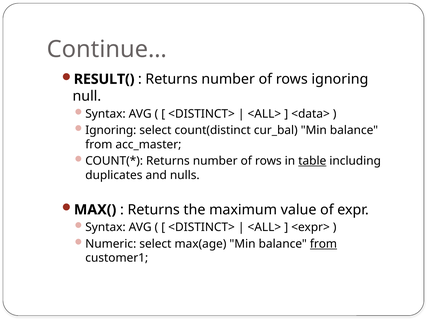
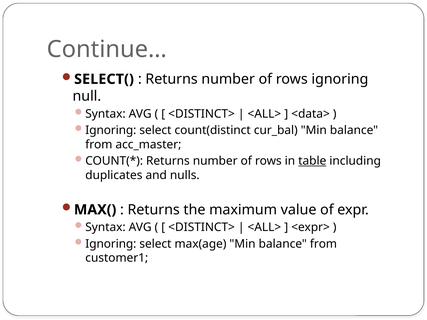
RESULT(: RESULT( -> SELECT( (104, 79)
Numeric: Numeric -> Ignoring (111, 244)
from underline: present -> none (323, 244)
